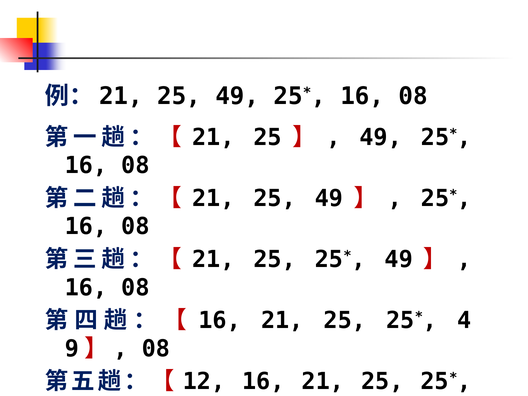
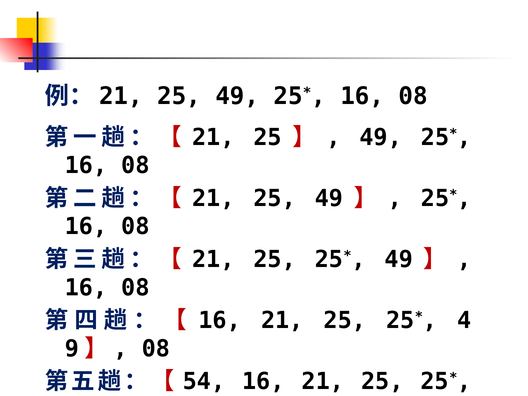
12: 12 -> 54 (204, 381)
